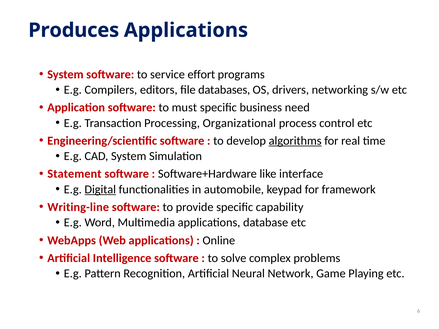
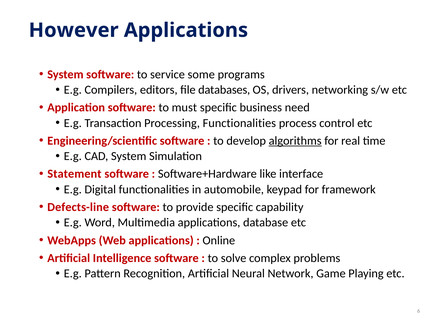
Produces: Produces -> However (74, 30)
effort: effort -> some (201, 74)
Processing Organizational: Organizational -> Functionalities (239, 123)
Digital underline: present -> none (100, 190)
Writing-line: Writing-line -> Defects-line (78, 207)
